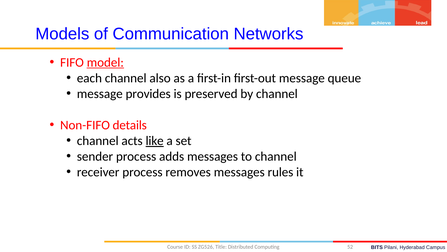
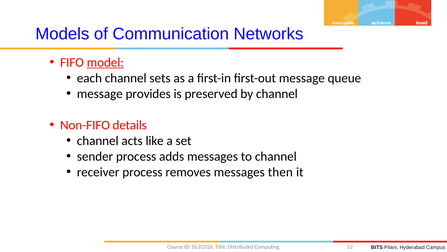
also: also -> sets (160, 78)
like underline: present -> none (155, 141)
rules: rules -> then (280, 172)
